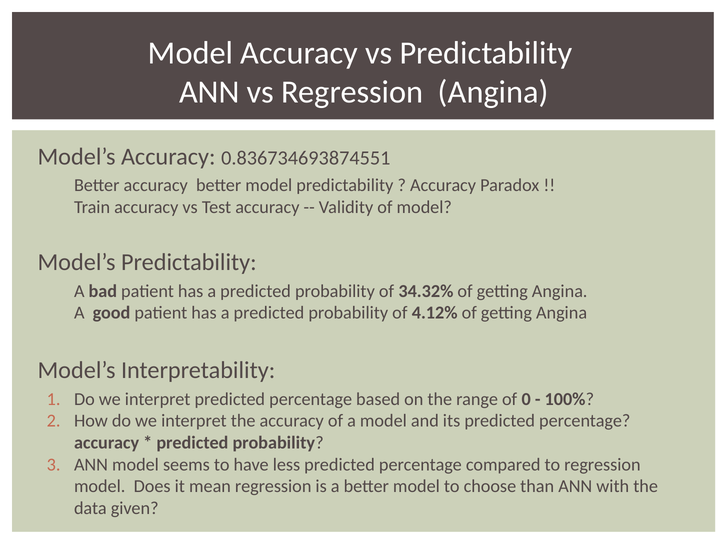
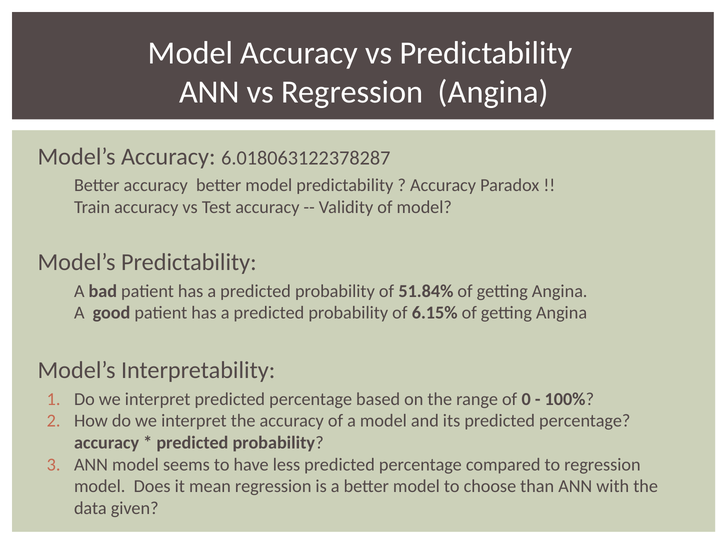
0.836734693874551: 0.836734693874551 -> 6.018063122378287 (306, 158)
34.32%: 34.32% -> 51.84% (426, 291)
4.12%: 4.12% -> 6.15% (435, 313)
